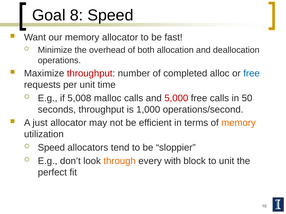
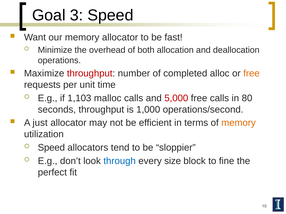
8: 8 -> 3 (77, 15)
free colour: blue -> orange (251, 74)
5,008: 5,008 -> 1,103 (79, 98)
50: 50 -> 80 (247, 98)
through colour: orange -> blue (120, 161)
with: with -> size (173, 161)
to unit: unit -> fine (227, 161)
